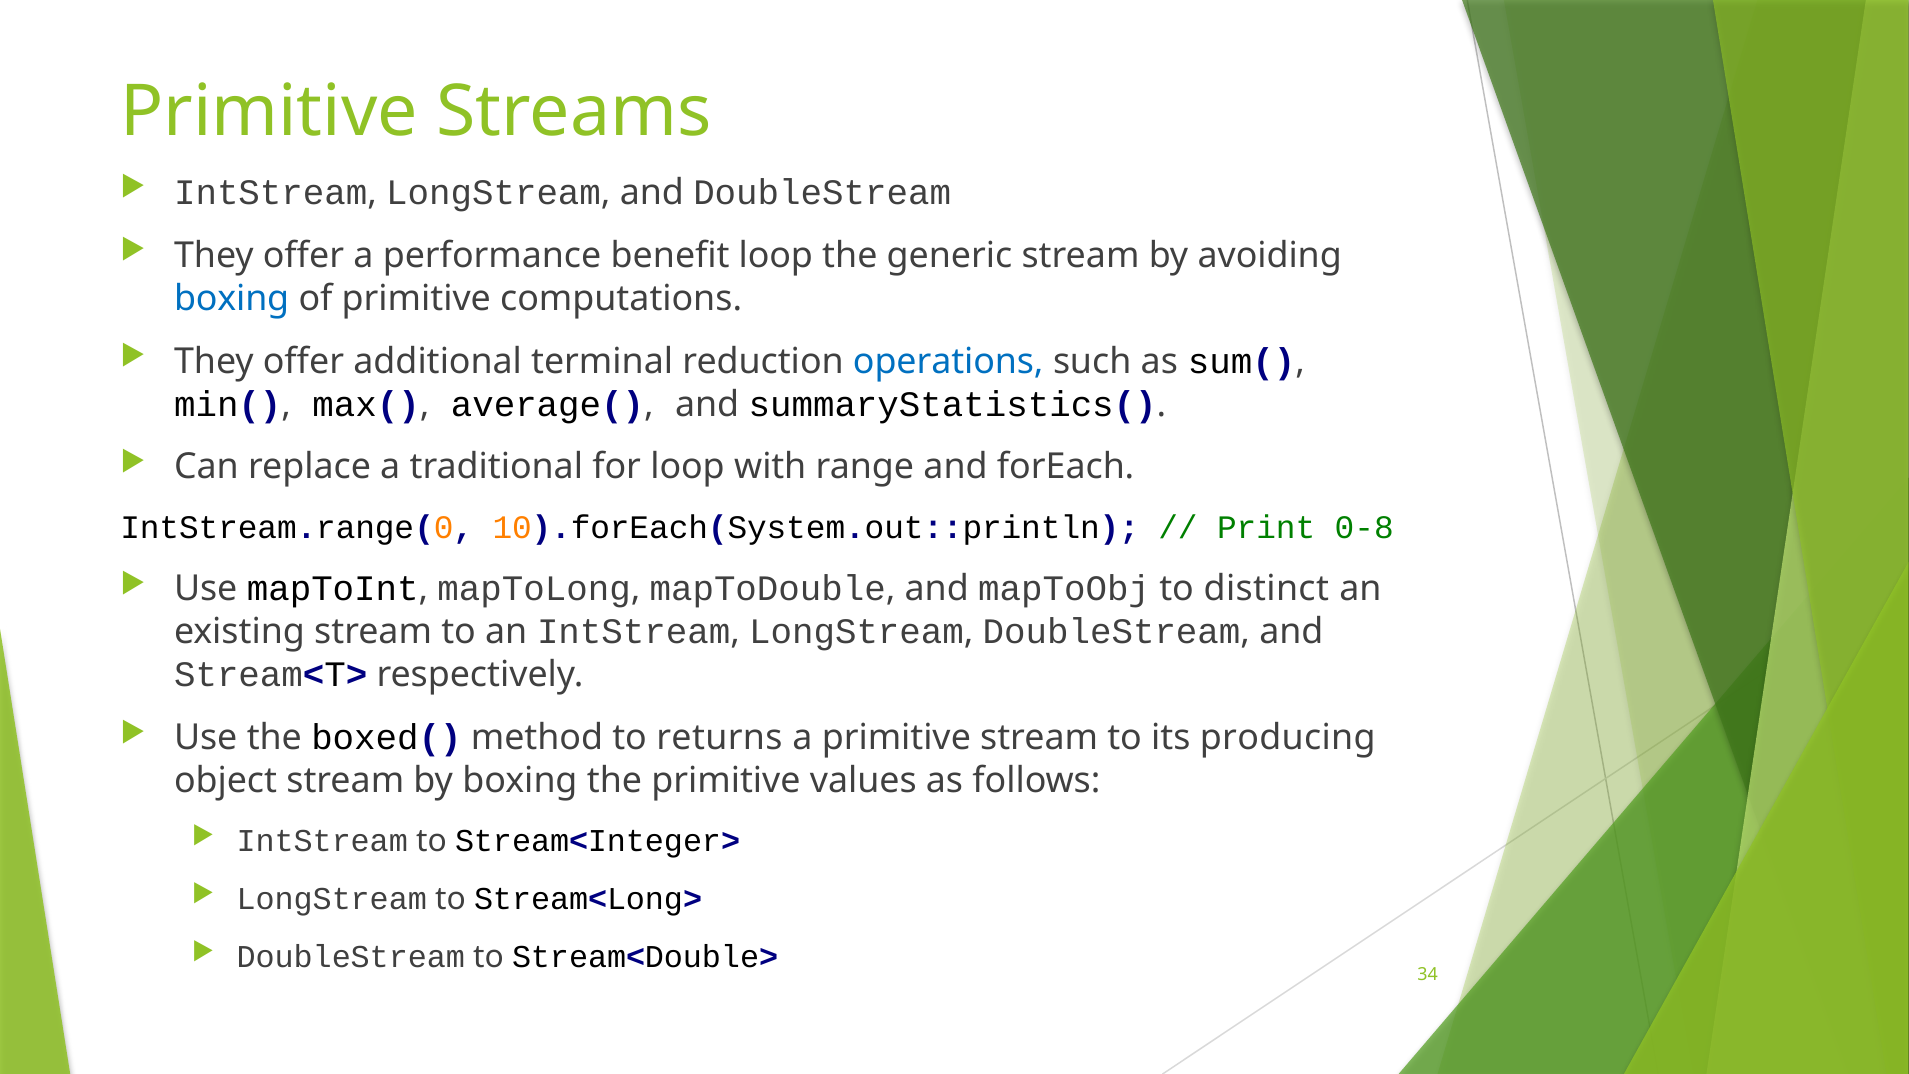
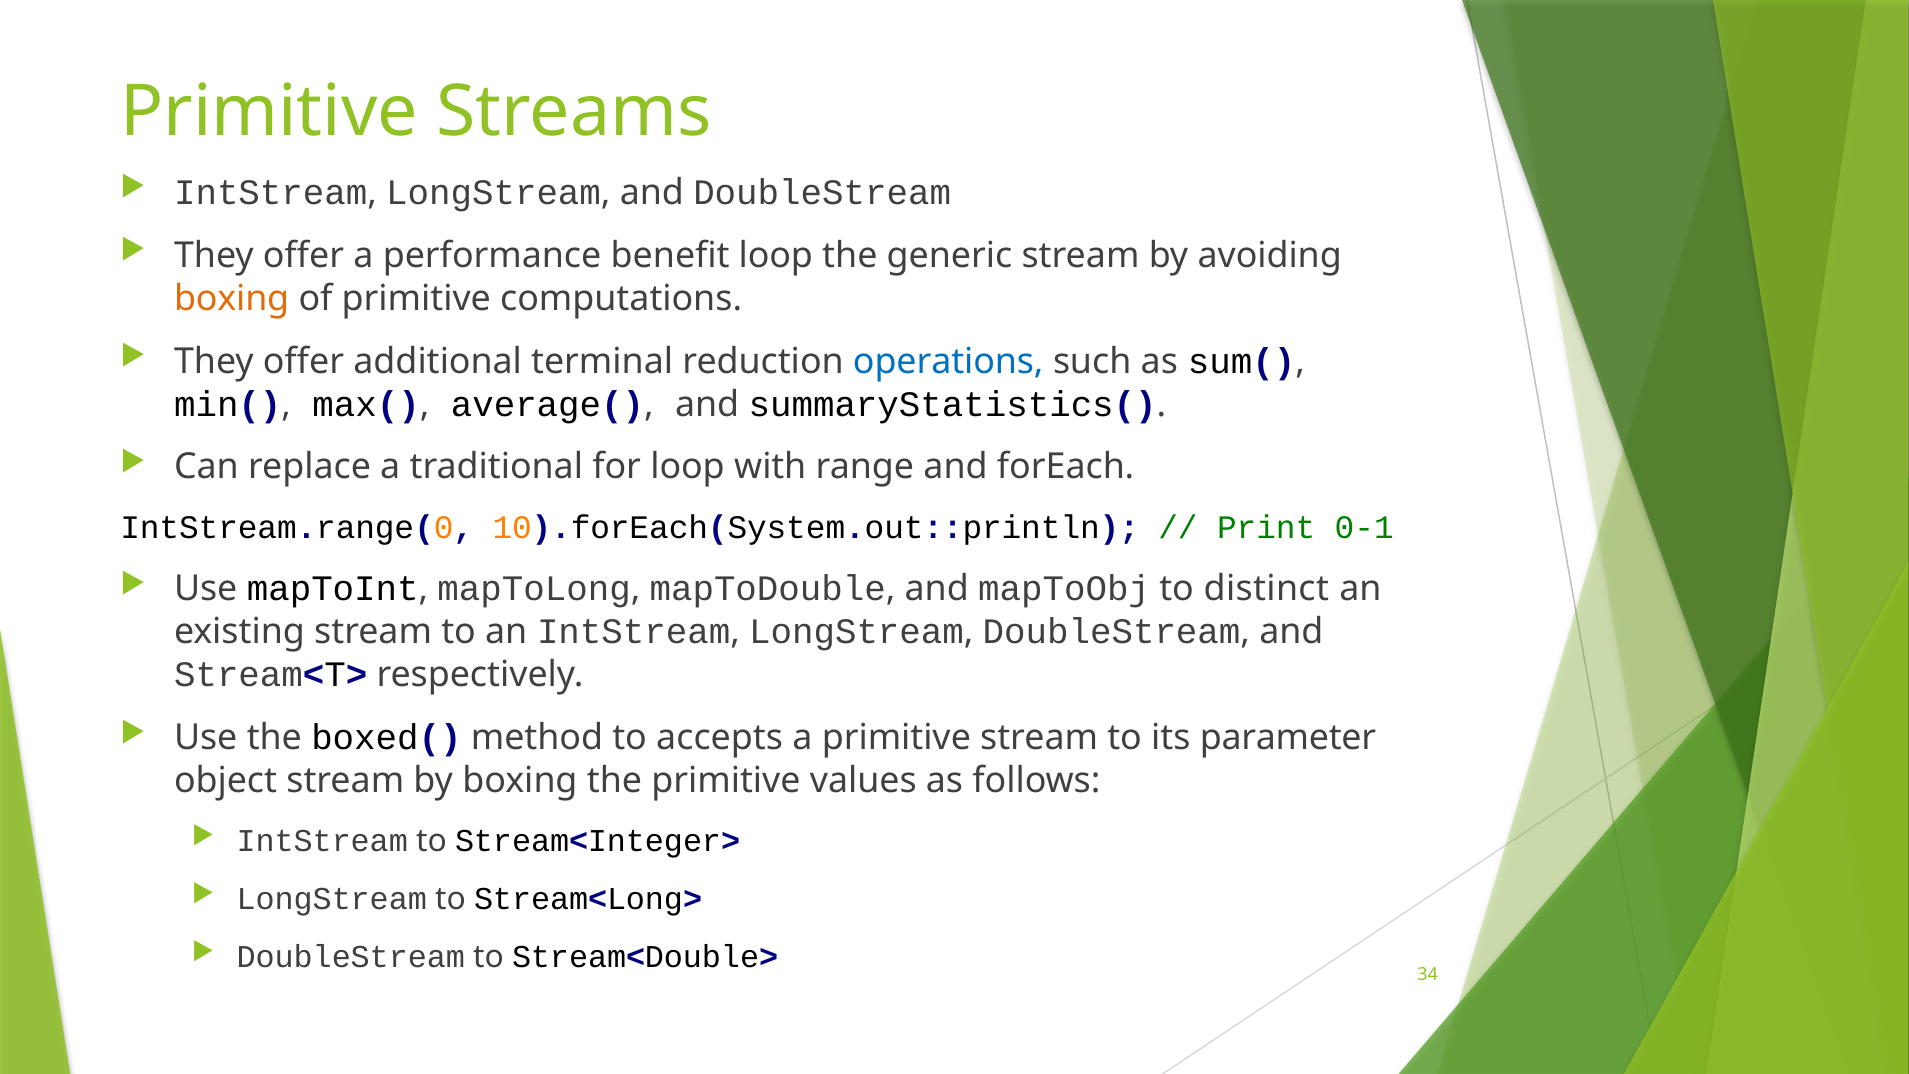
boxing colour: blue -> orange (232, 298)
0-8: 0-8 -> 0-1 (1364, 528)
returns: returns -> accepts (720, 738)
producing: producing -> parameter (1288, 738)
